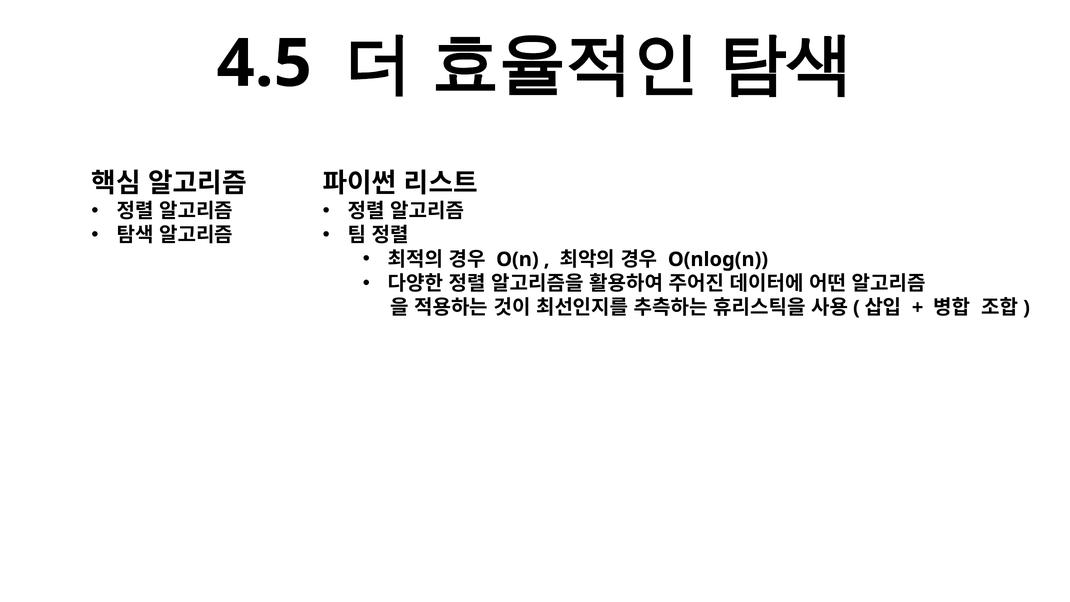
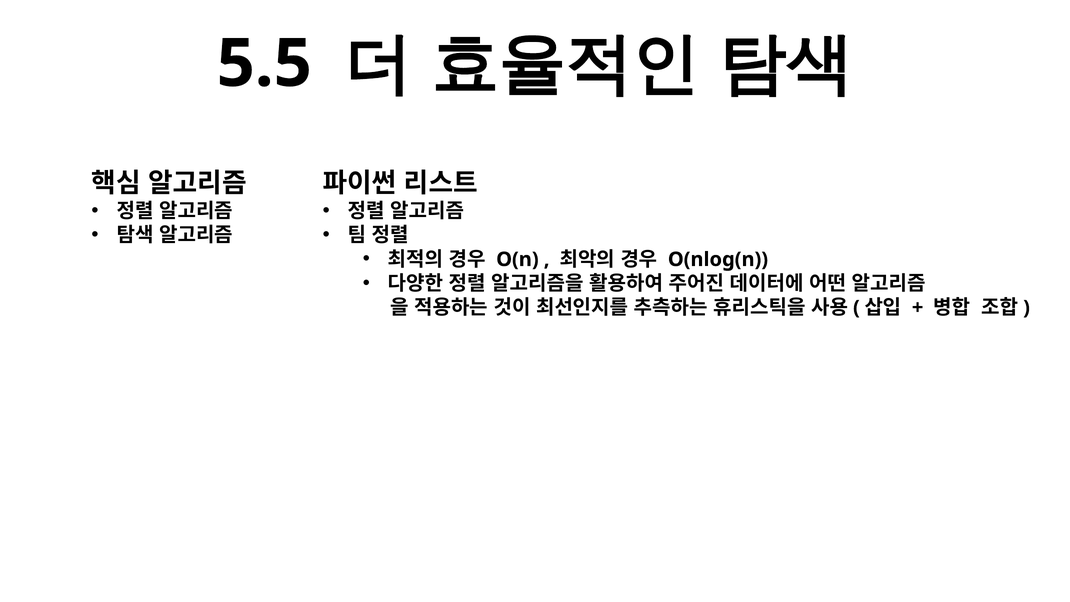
4.5: 4.5 -> 5.5 (264, 64)
